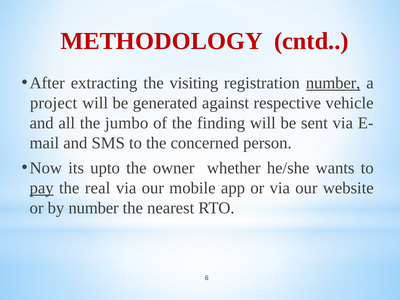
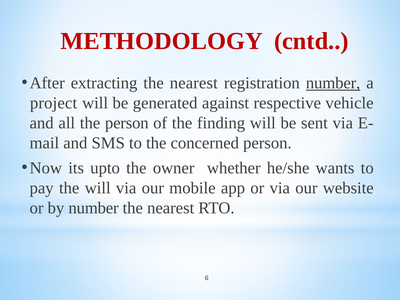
extracting the visiting: visiting -> nearest (194, 83)
the jumbo: jumbo -> person (127, 123)
pay underline: present -> none (42, 188)
the real: real -> will (98, 188)
